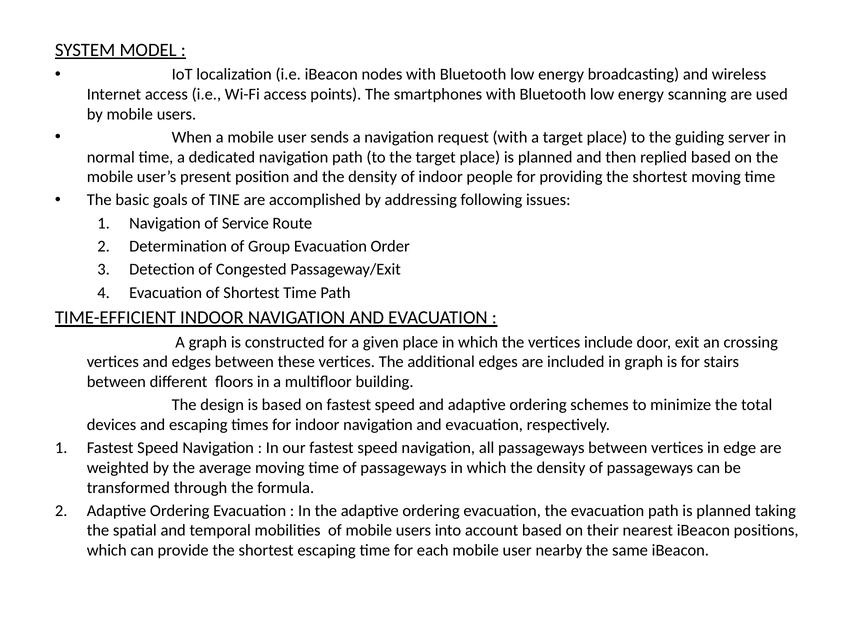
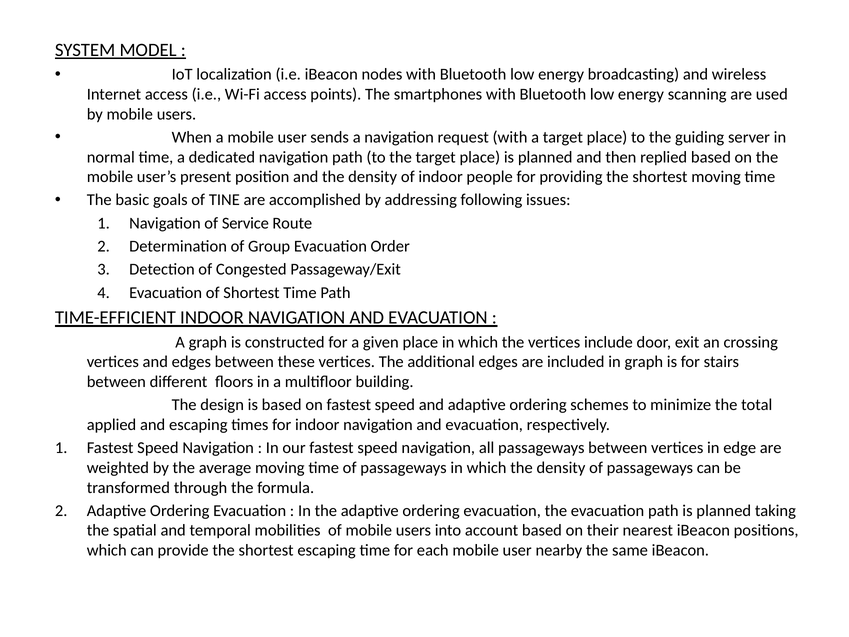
devices: devices -> applied (112, 425)
